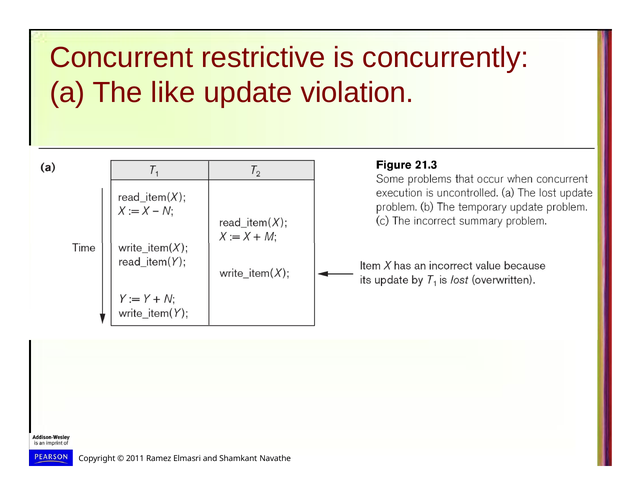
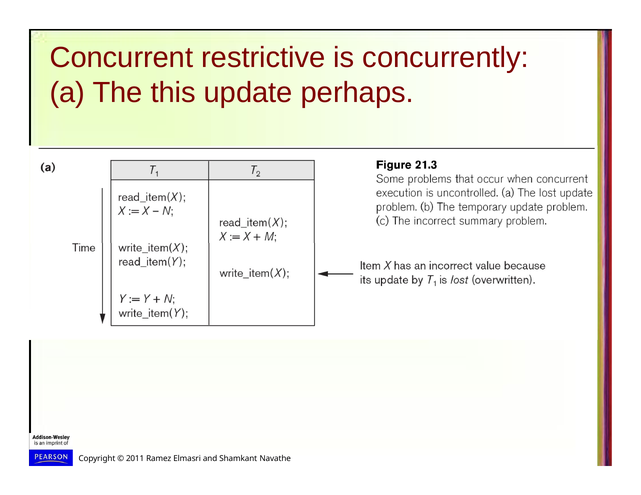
like: like -> this (173, 93)
violation: violation -> perhaps (357, 93)
